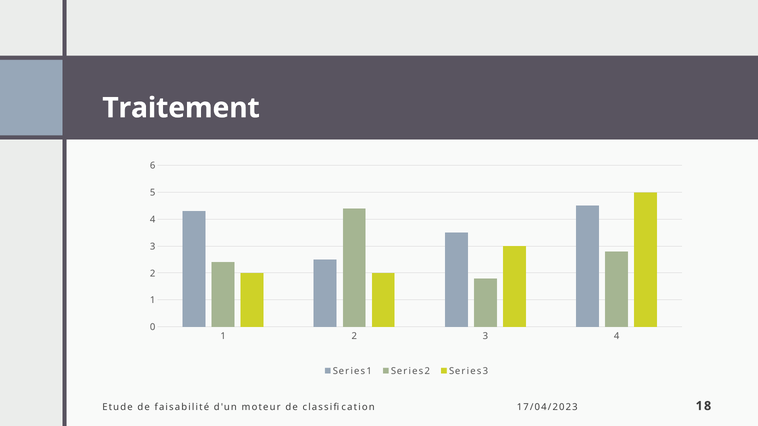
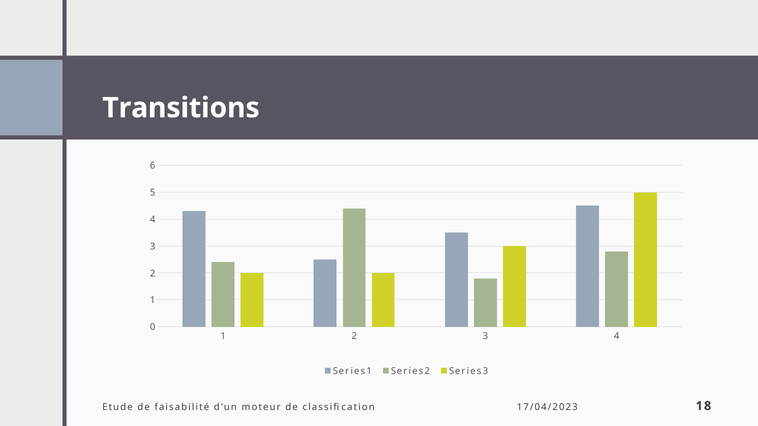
Traitement: Traitement -> Transitions (181, 108)
